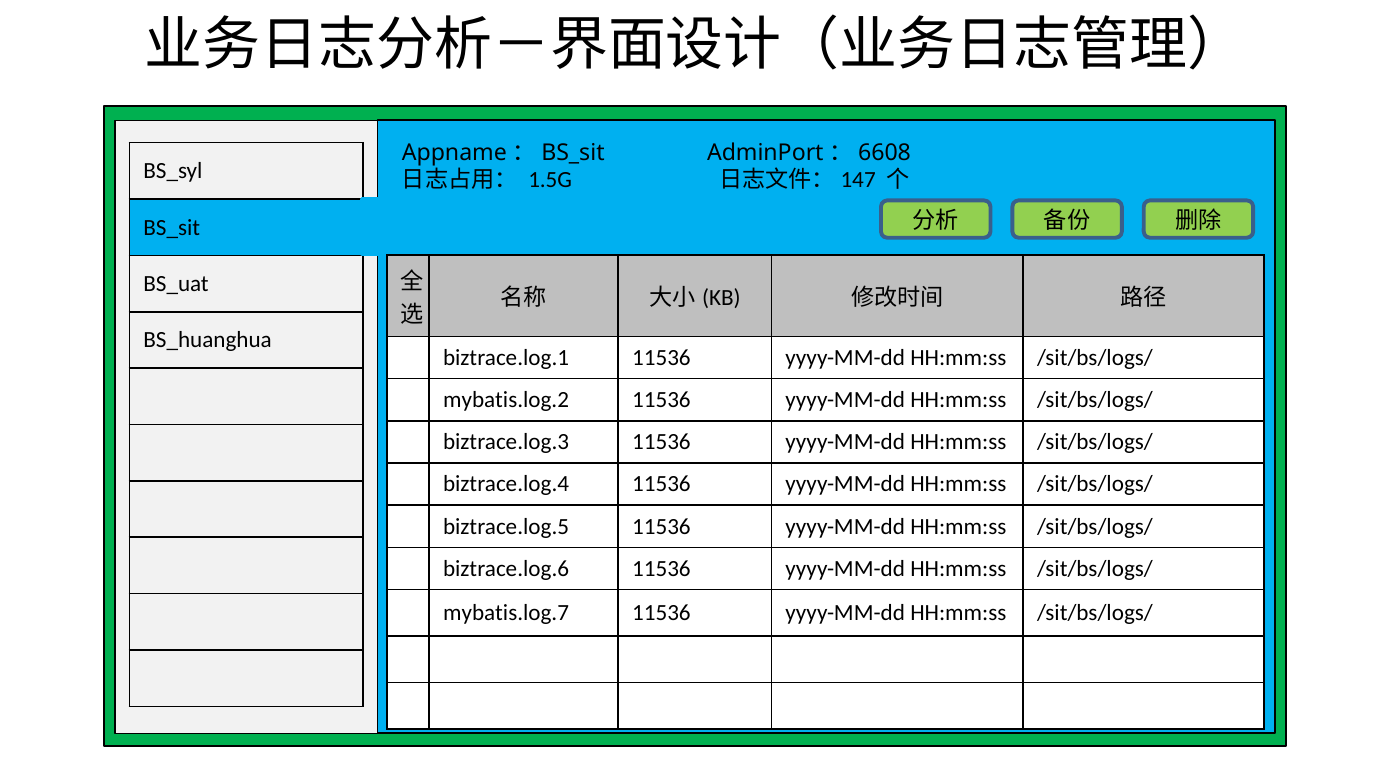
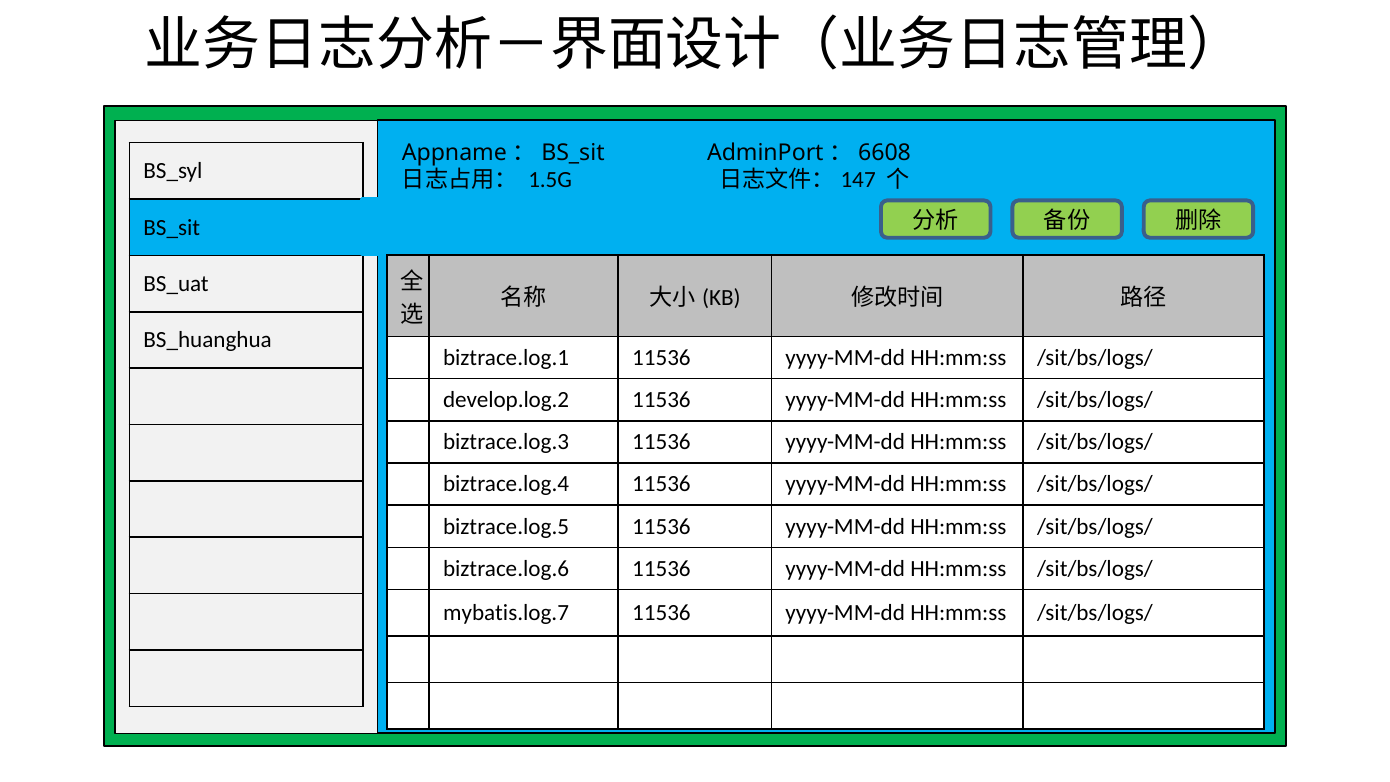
mybatis.log.2: mybatis.log.2 -> develop.log.2 (506, 400)
